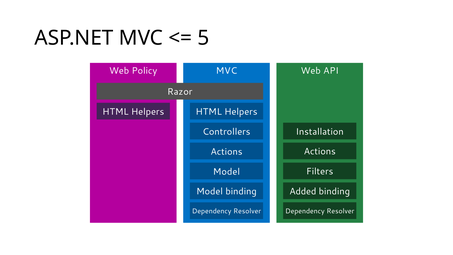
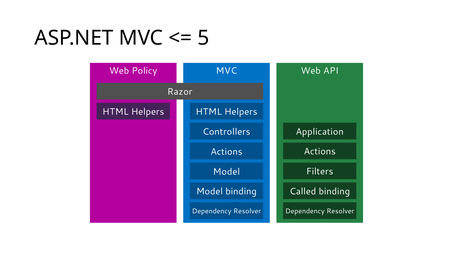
Installation: Installation -> Application (320, 132)
Added: Added -> Called (303, 191)
